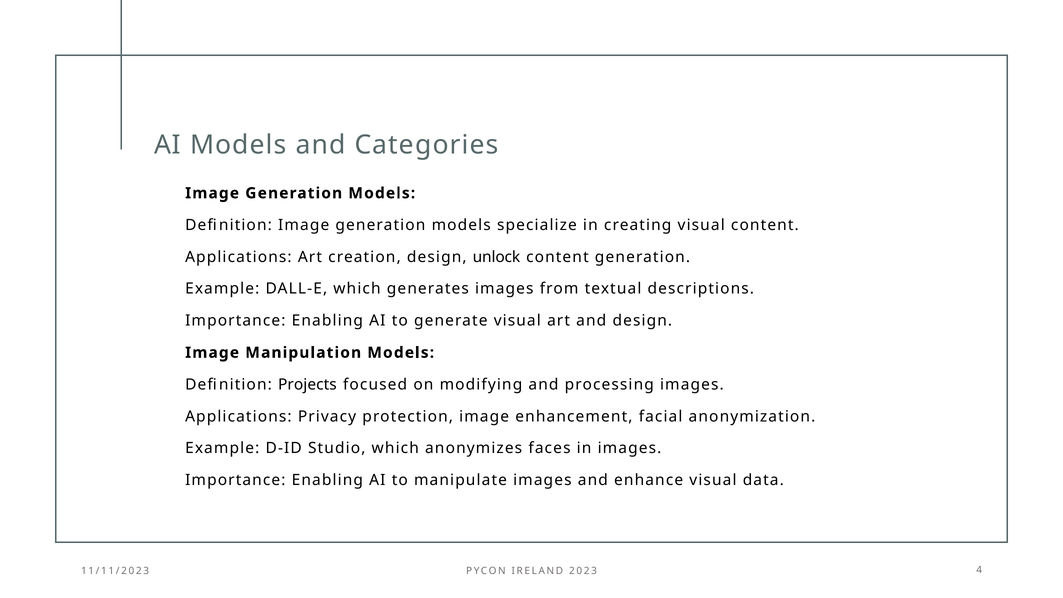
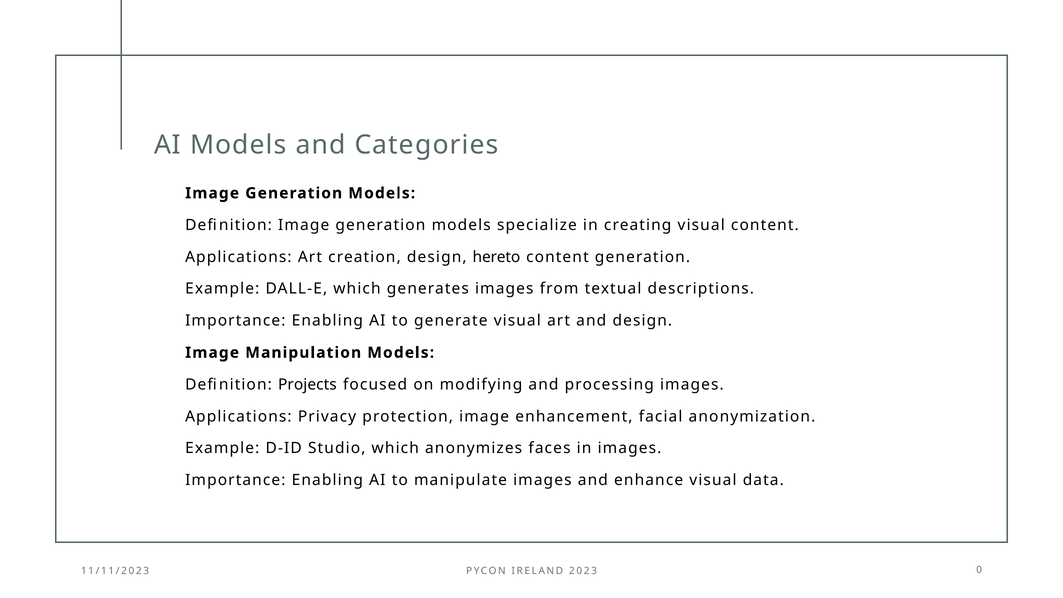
unlock: unlock -> hereto (496, 257)
4: 4 -> 0 (979, 570)
